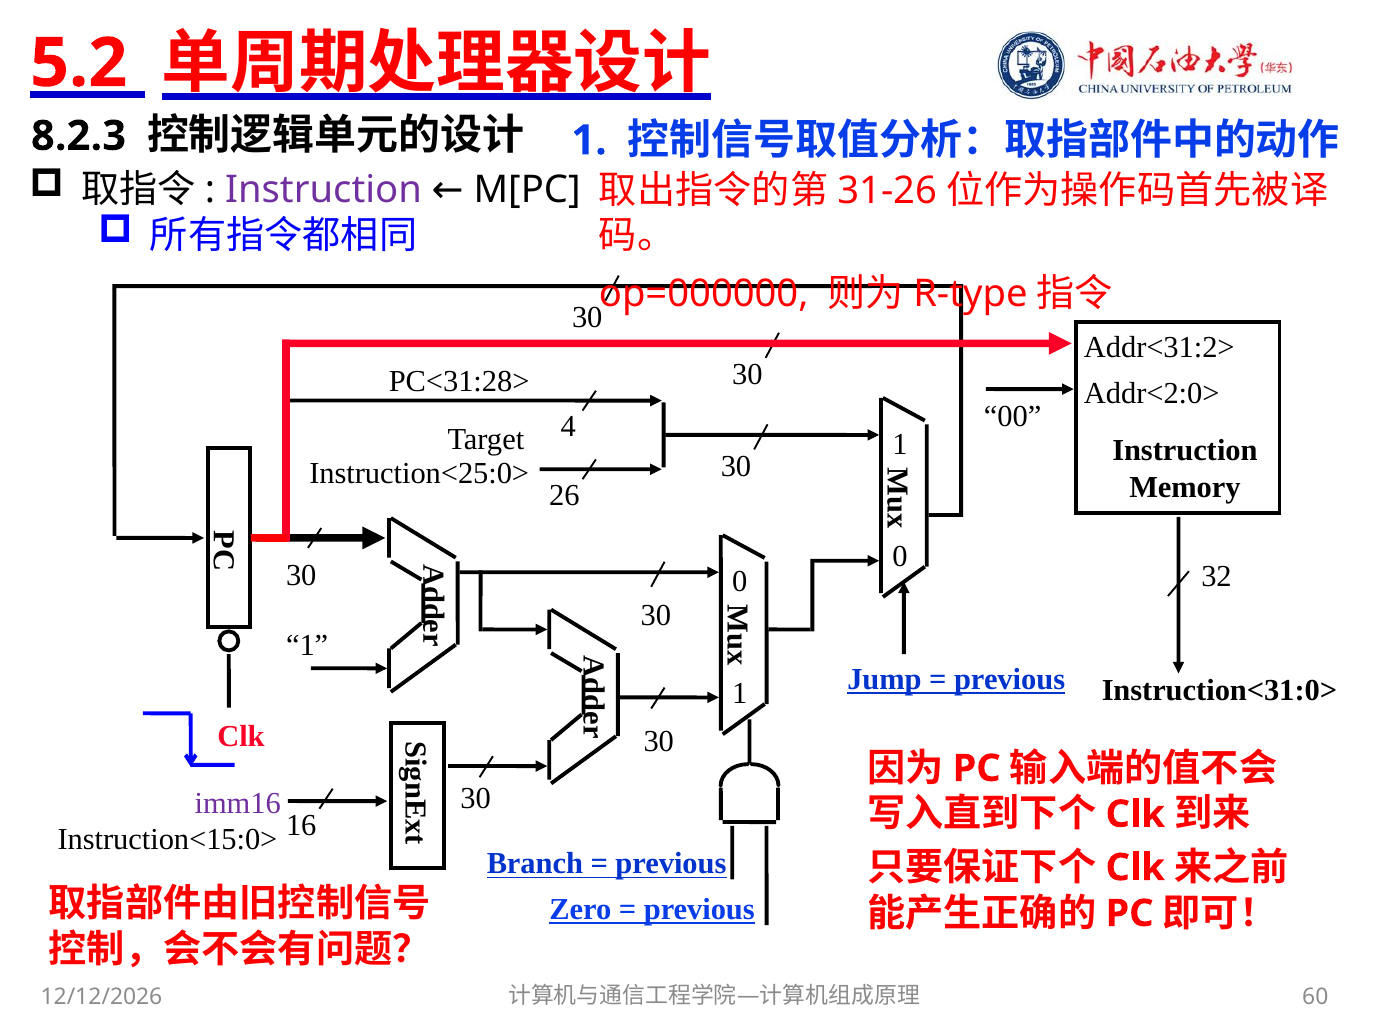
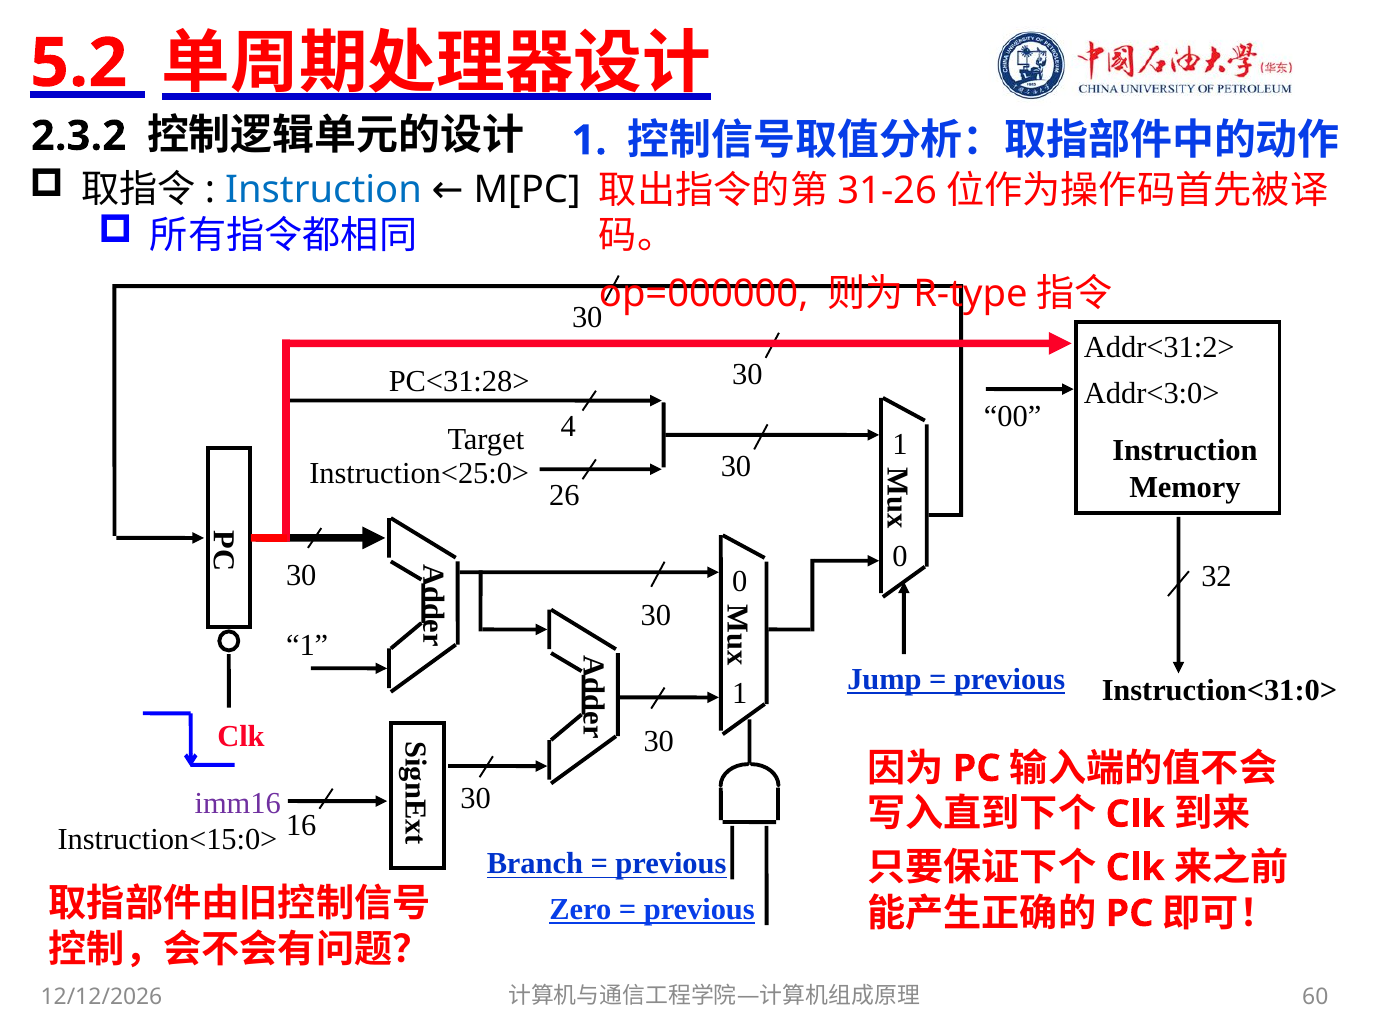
8.2.3: 8.2.3 -> 2.3.2 (79, 136)
Instruction colour: purple -> blue (324, 190)
Addr<2:0>: Addr<2:0> -> Addr<3:0> (1152, 393)
